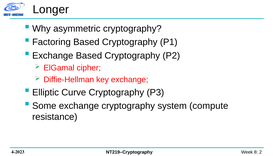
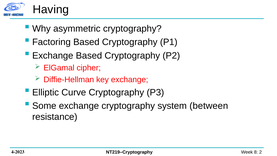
Longer: Longer -> Having (51, 9)
compute: compute -> between (209, 106)
